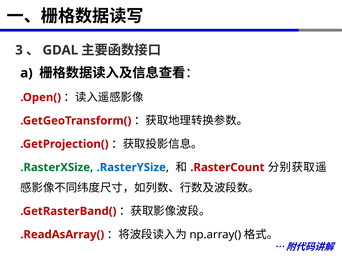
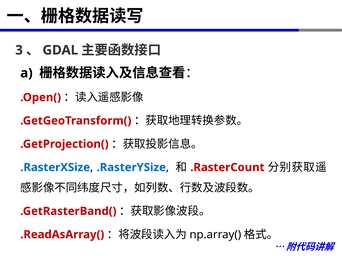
.RasterXSize colour: green -> blue (55, 168)
